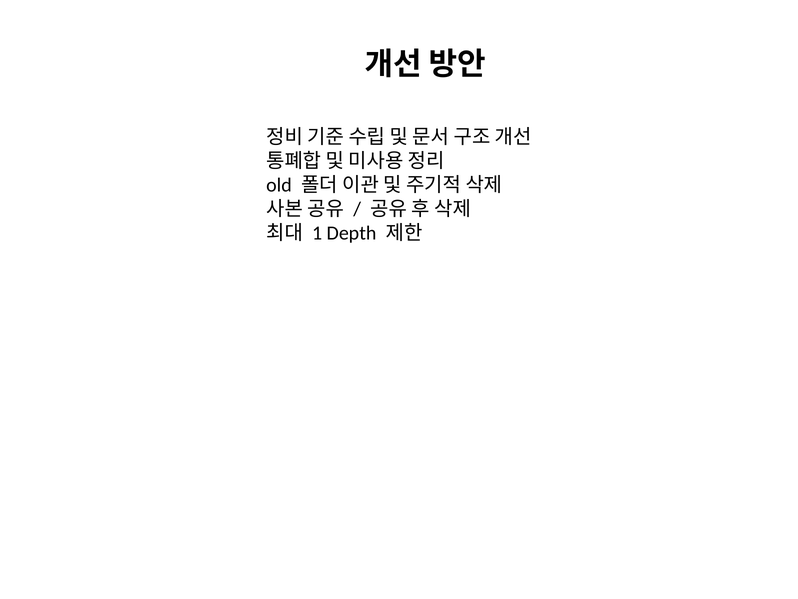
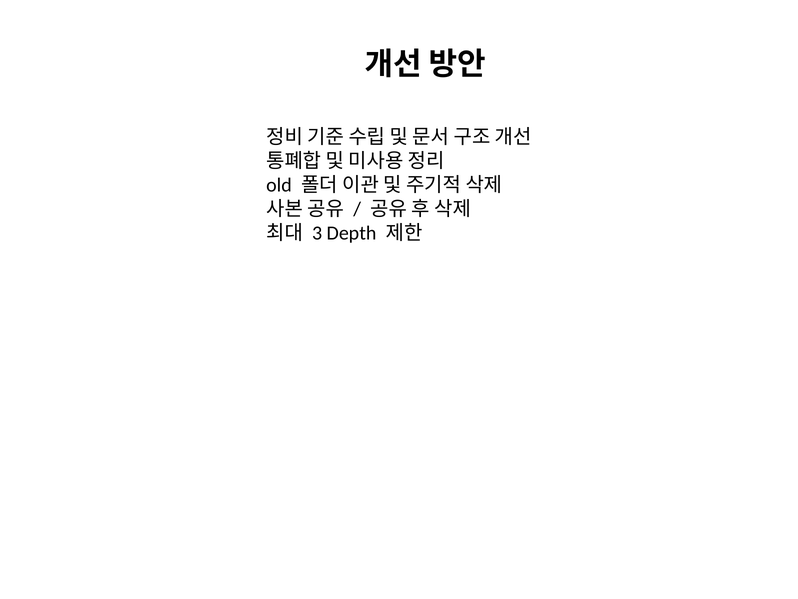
1: 1 -> 3 (317, 233)
